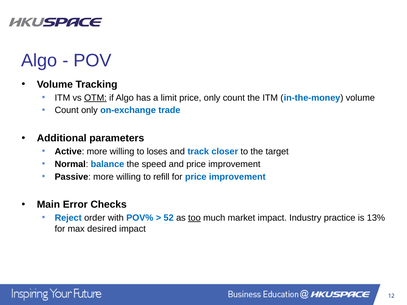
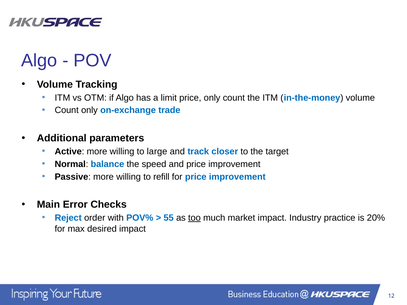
OTM underline: present -> none (95, 98)
loses: loses -> large (157, 152)
52: 52 -> 55 (169, 218)
13%: 13% -> 20% (376, 218)
